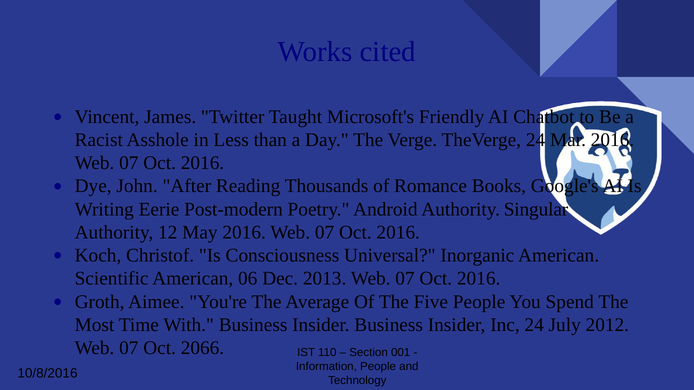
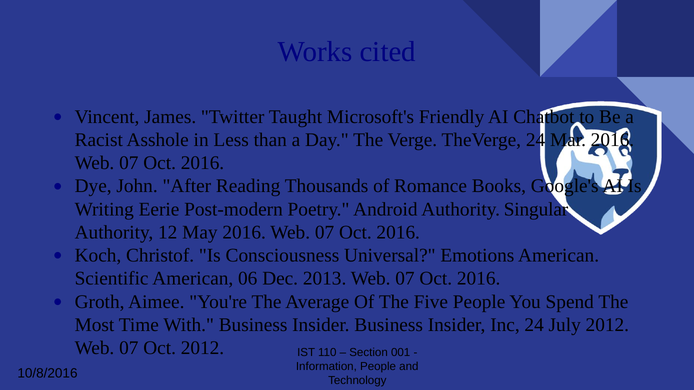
Inorganic: Inorganic -> Emotions (477, 256)
Oct 2066: 2066 -> 2012 (202, 348)
